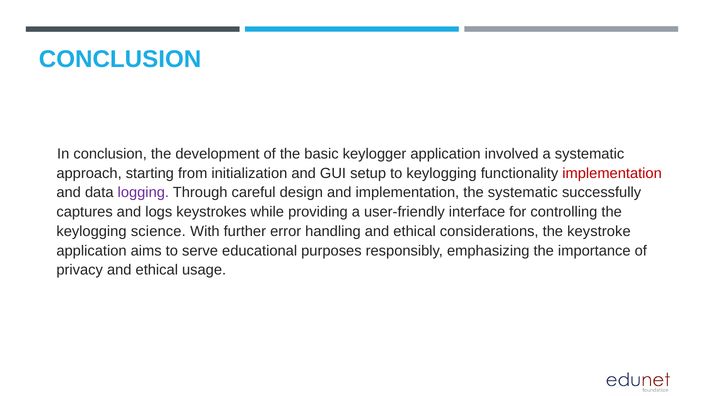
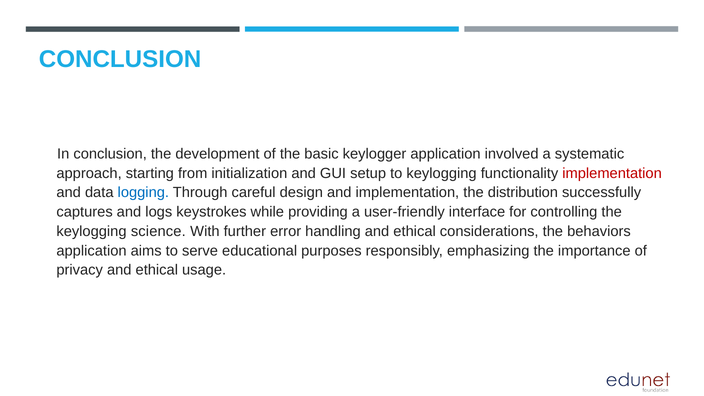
logging colour: purple -> blue (143, 193)
the systematic: systematic -> distribution (523, 193)
keystroke: keystroke -> behaviors (599, 231)
